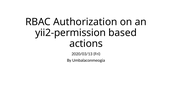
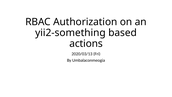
yii2-permission: yii2-permission -> yii2-something (70, 33)
